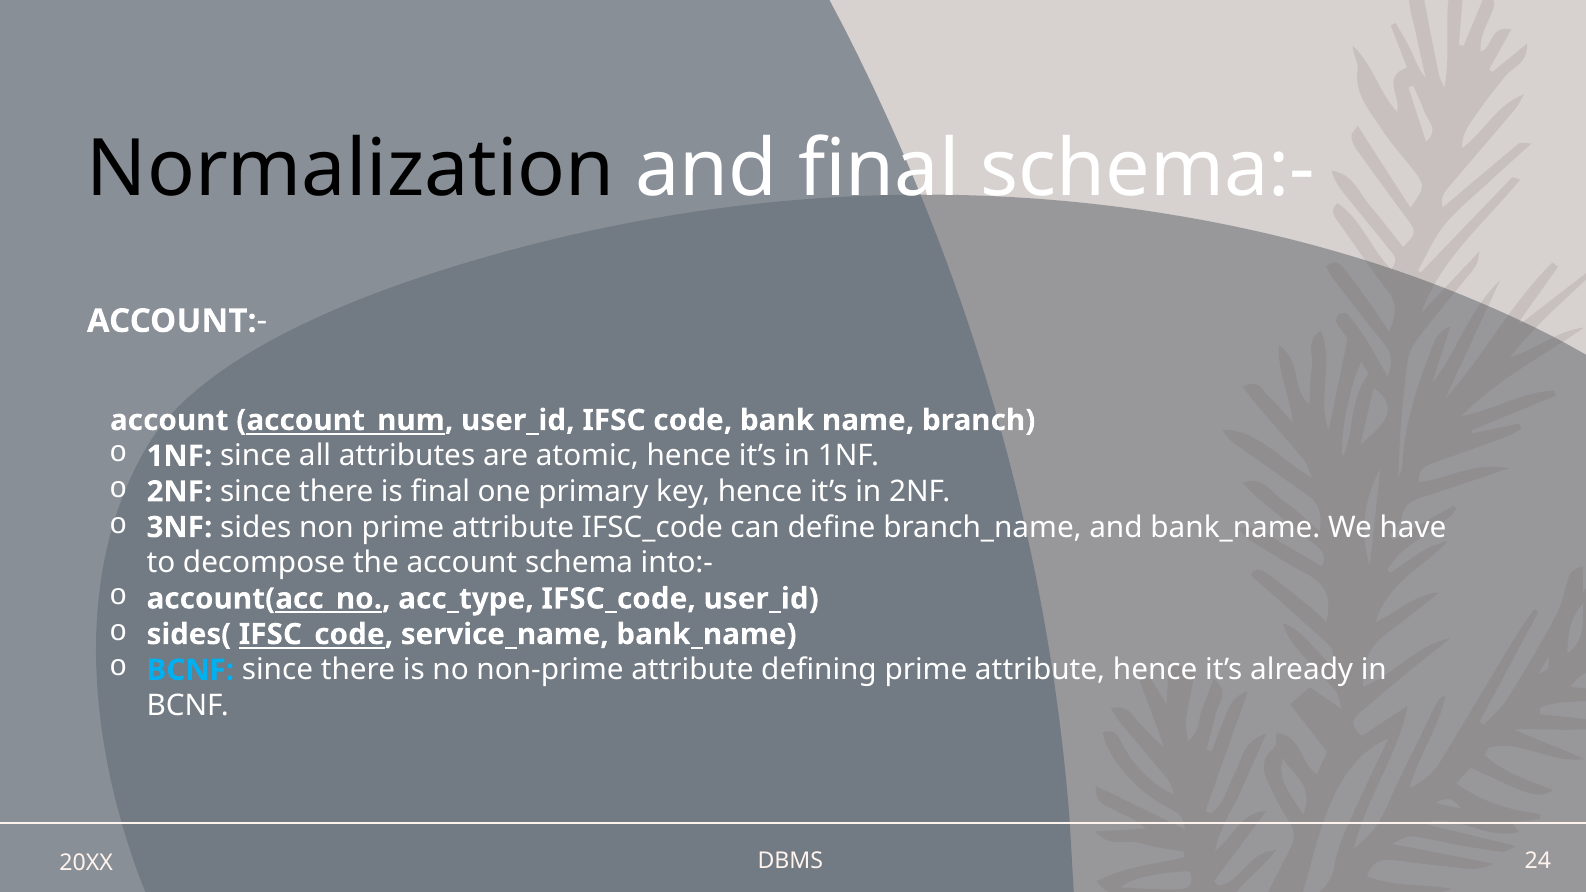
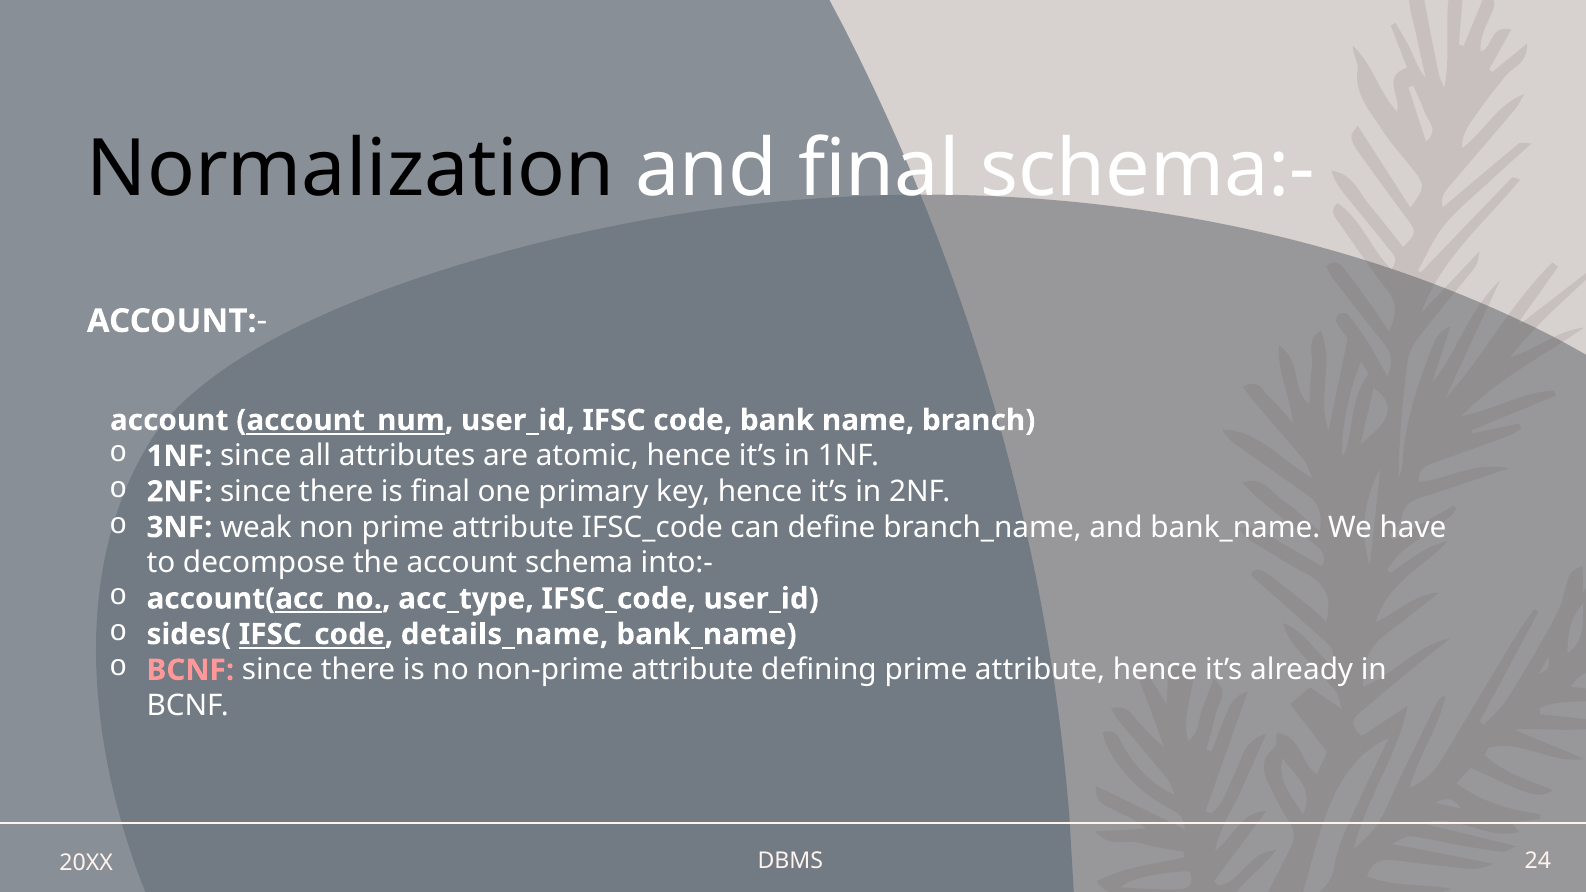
sides: sides -> weak (256, 527)
service_name: service_name -> details_name (505, 634)
BCNF colour: light blue -> pink (190, 670)
